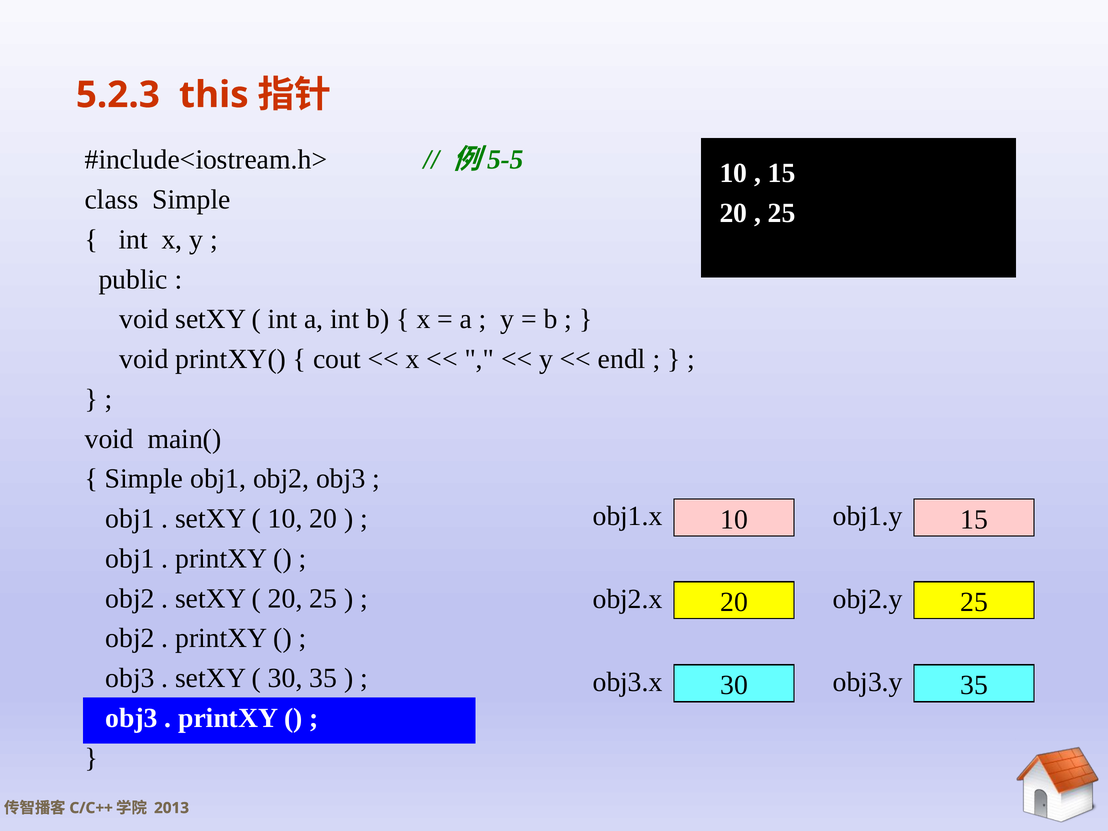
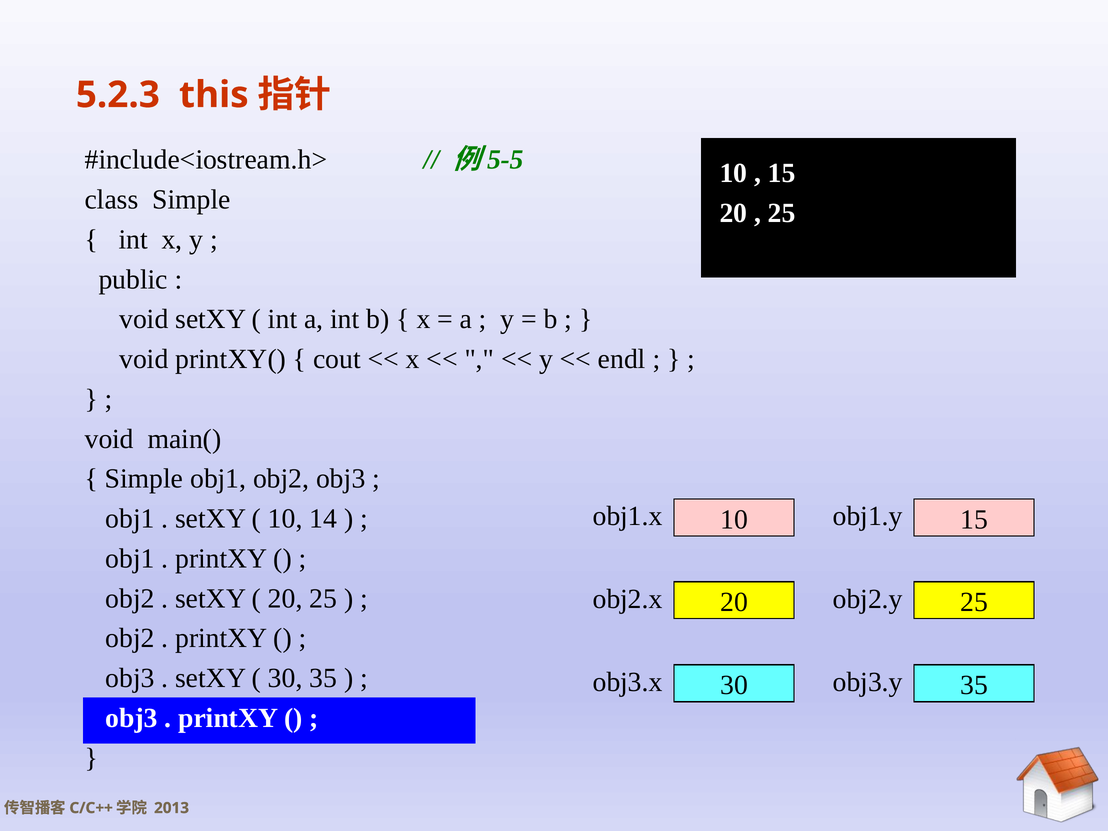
10 20: 20 -> 14 (323, 519)
